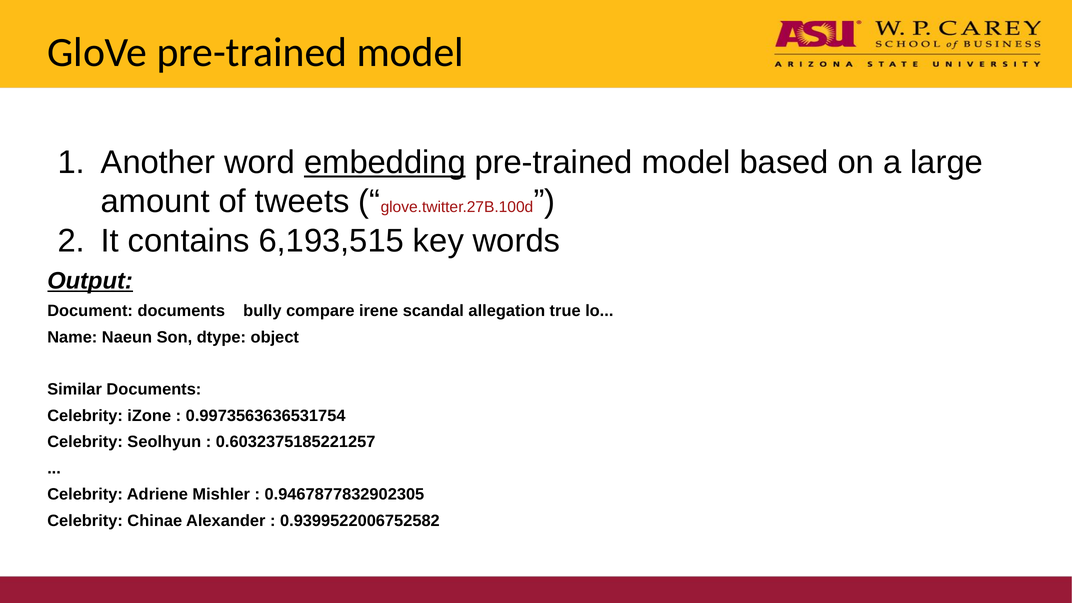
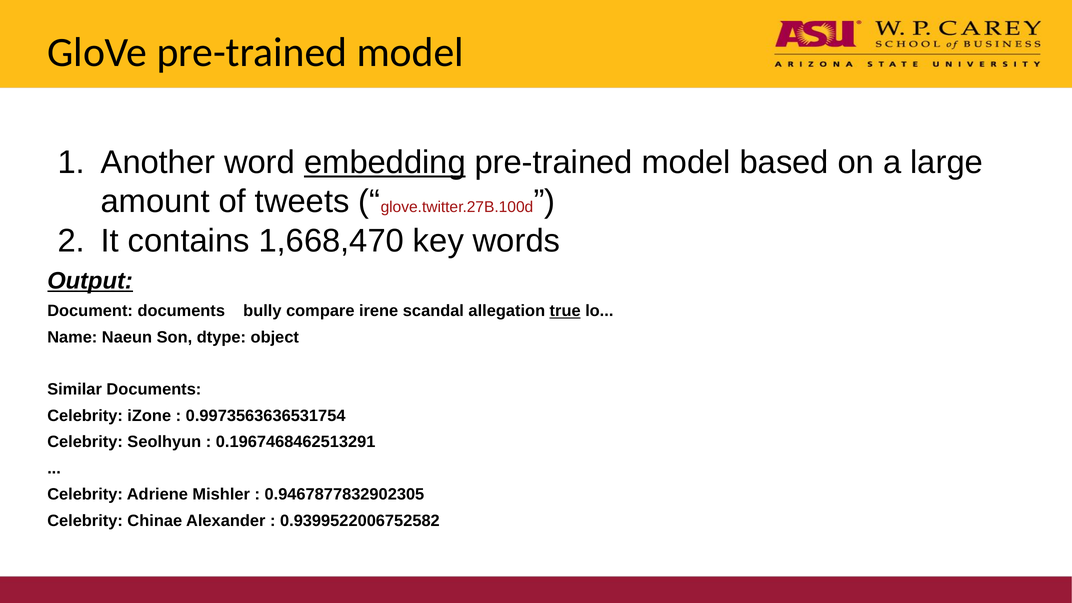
6,193,515: 6,193,515 -> 1,668,470 (331, 241)
true underline: none -> present (565, 311)
0.6032375185221257: 0.6032375185221257 -> 0.1967468462513291 (296, 442)
